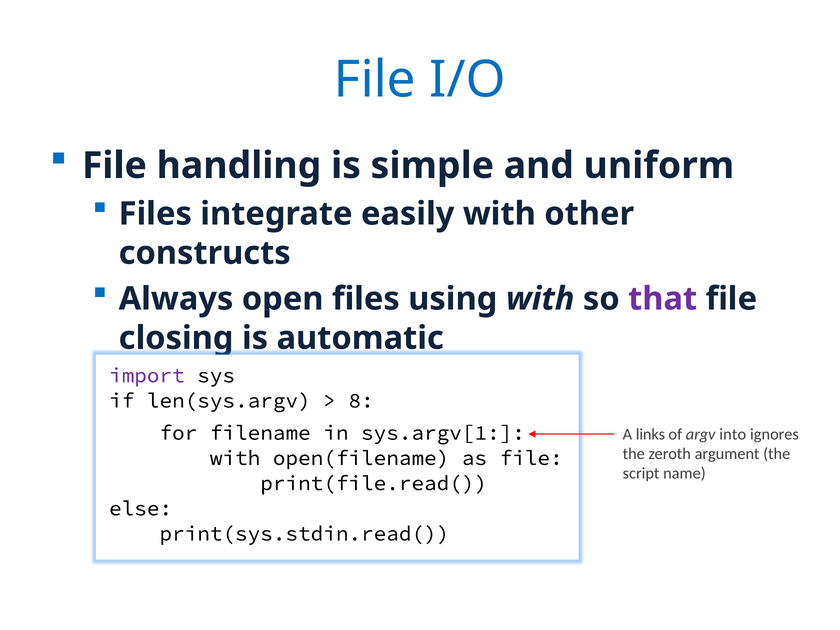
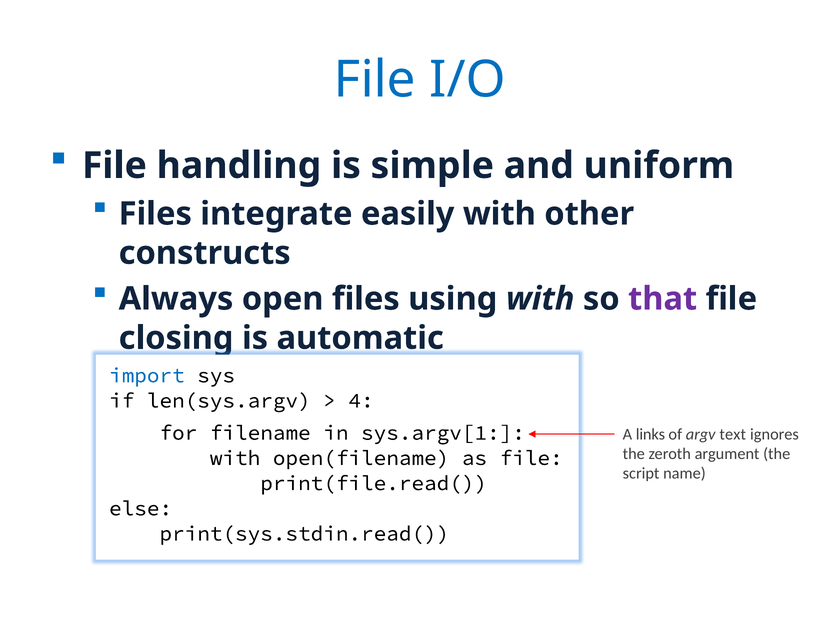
import colour: purple -> blue (147, 375)
8: 8 -> 4 (361, 401)
into: into -> text (733, 434)
